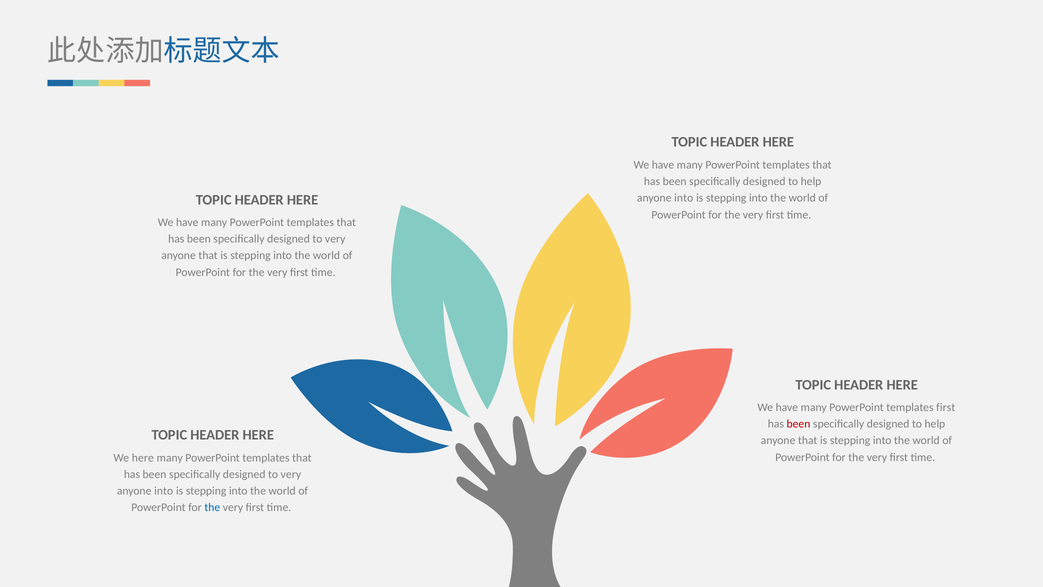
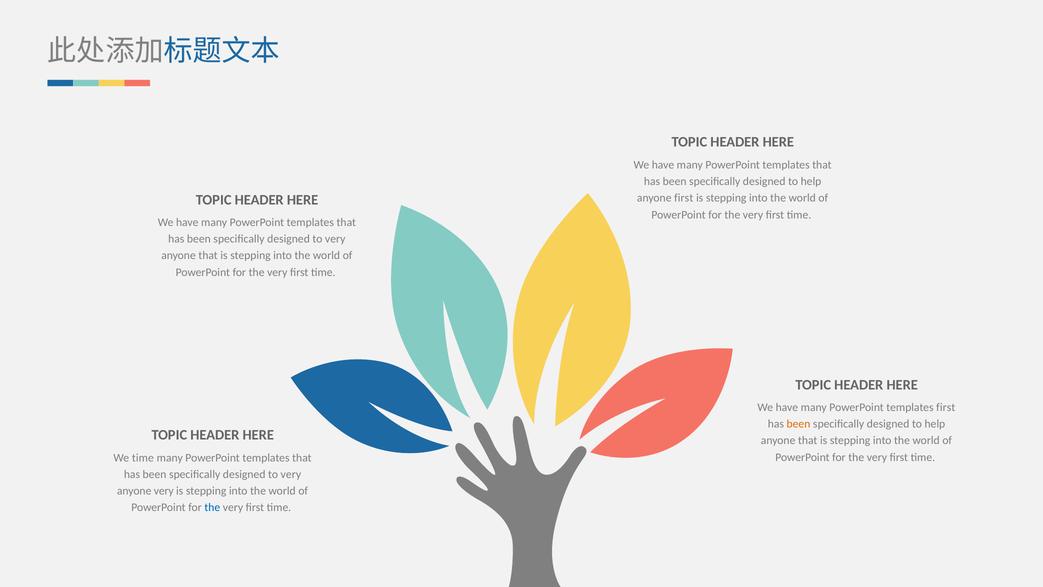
into: into -> first (684, 198)
been colour: red -> orange (798, 424)
We here: here -> time (143, 458)
into: into -> very (164, 491)
